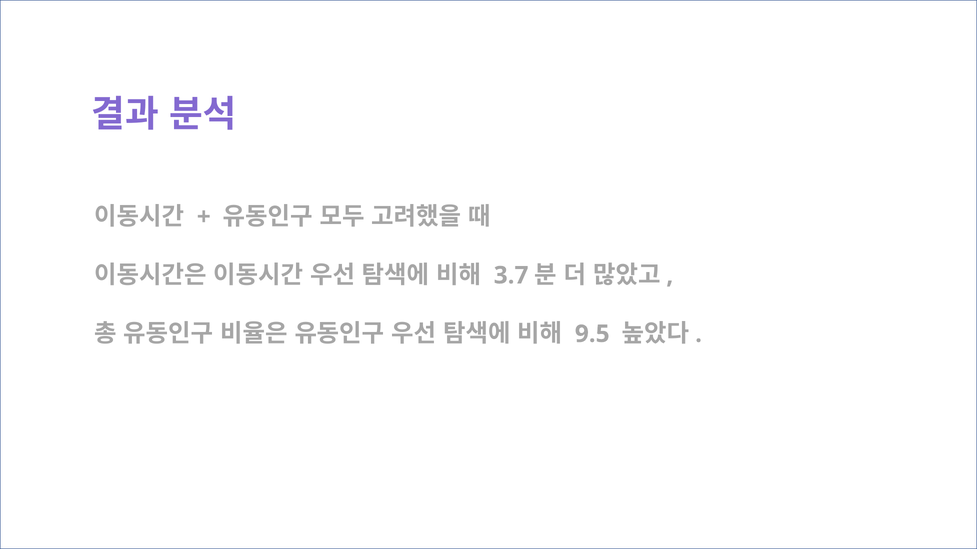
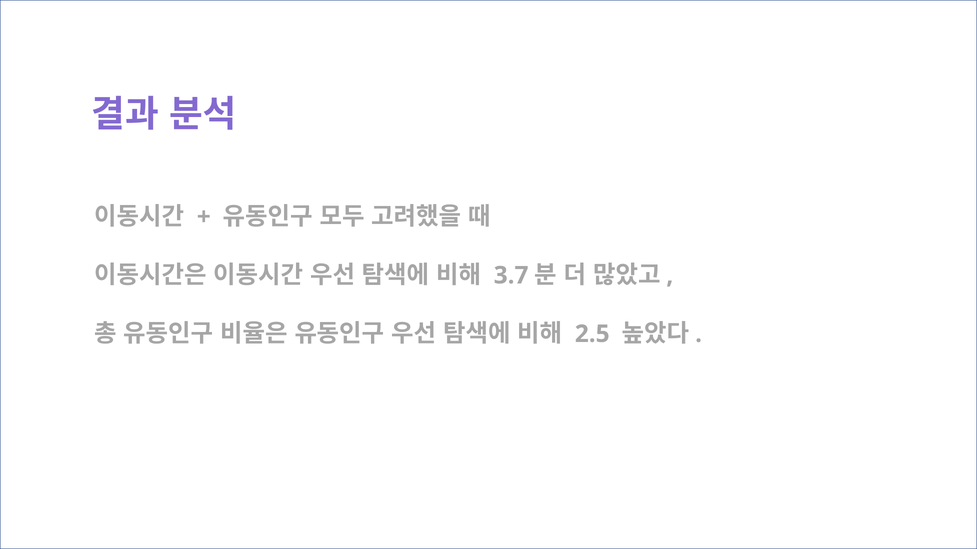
9.5: 9.5 -> 2.5 (592, 334)
